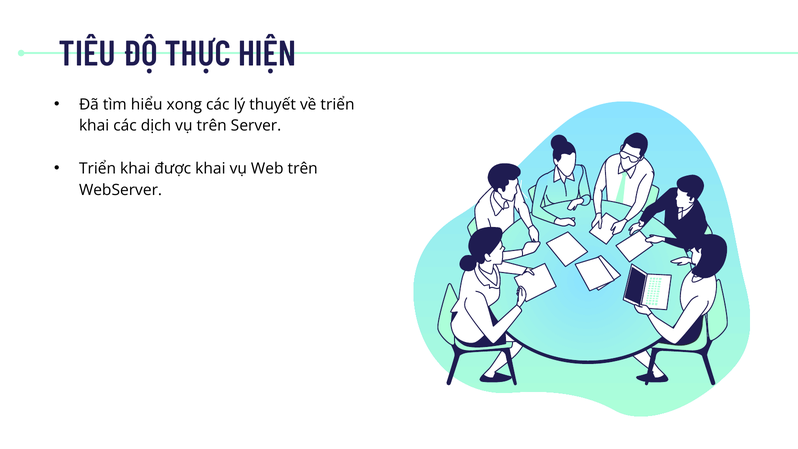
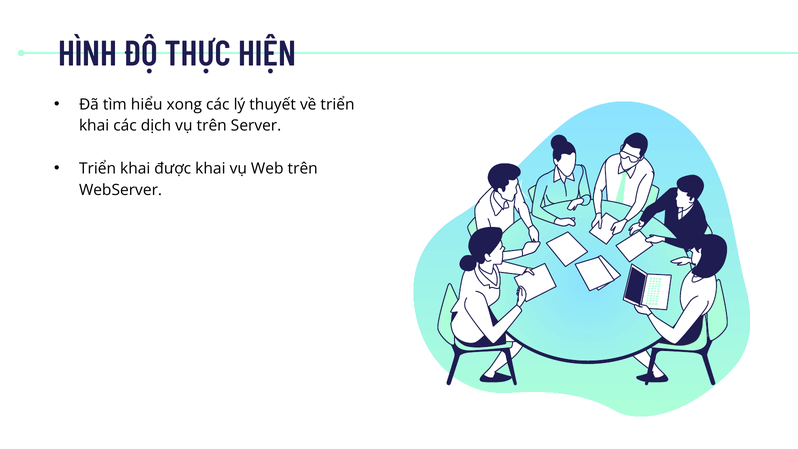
TIÊU: TIÊU -> HÌNH (88, 54)
